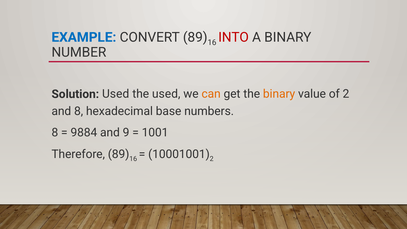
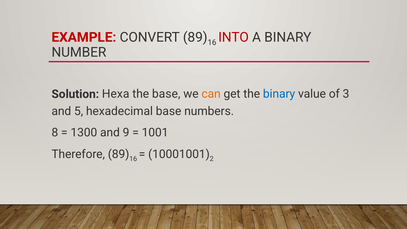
EXAMPLE colour: blue -> red (84, 37)
Solution Used: Used -> Hexa (116, 94)
the used: used -> base (166, 94)
binary colour: orange -> blue (279, 94)
of 2: 2 -> 3 (346, 94)
and 8: 8 -> 5 (79, 111)
9884: 9884 -> 1300 (84, 132)
